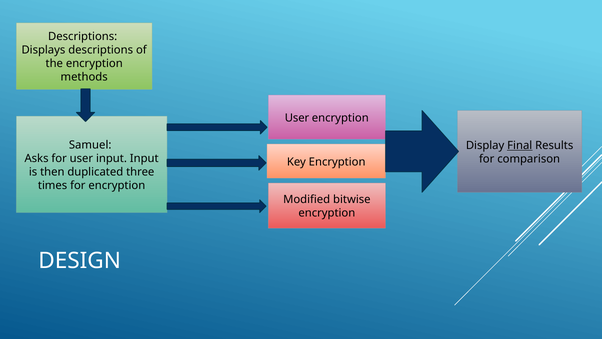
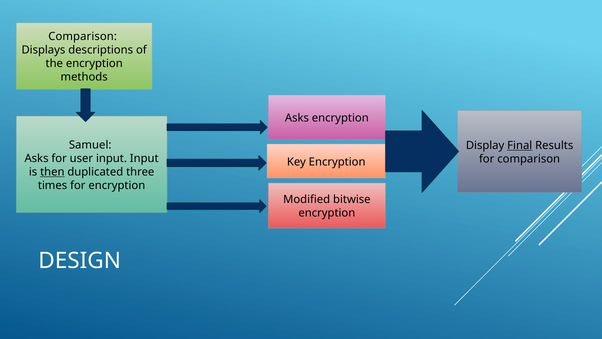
Descriptions: Descriptions -> Comparison (83, 36)
User: User -> Asks (297, 118)
then underline: none -> present (52, 172)
